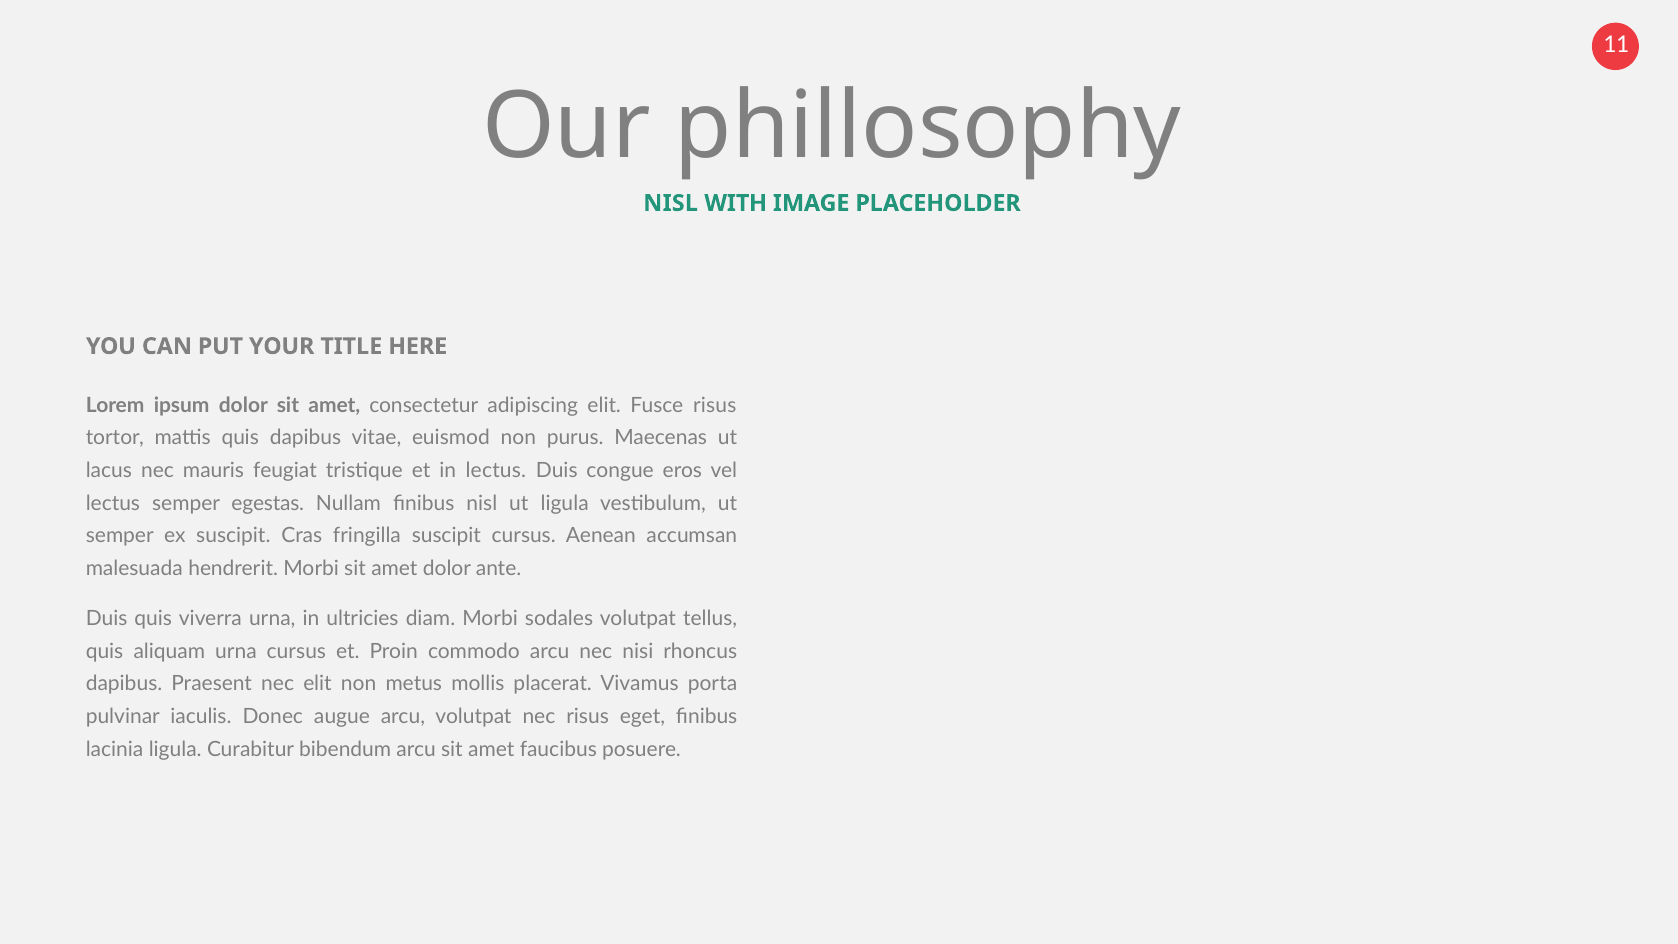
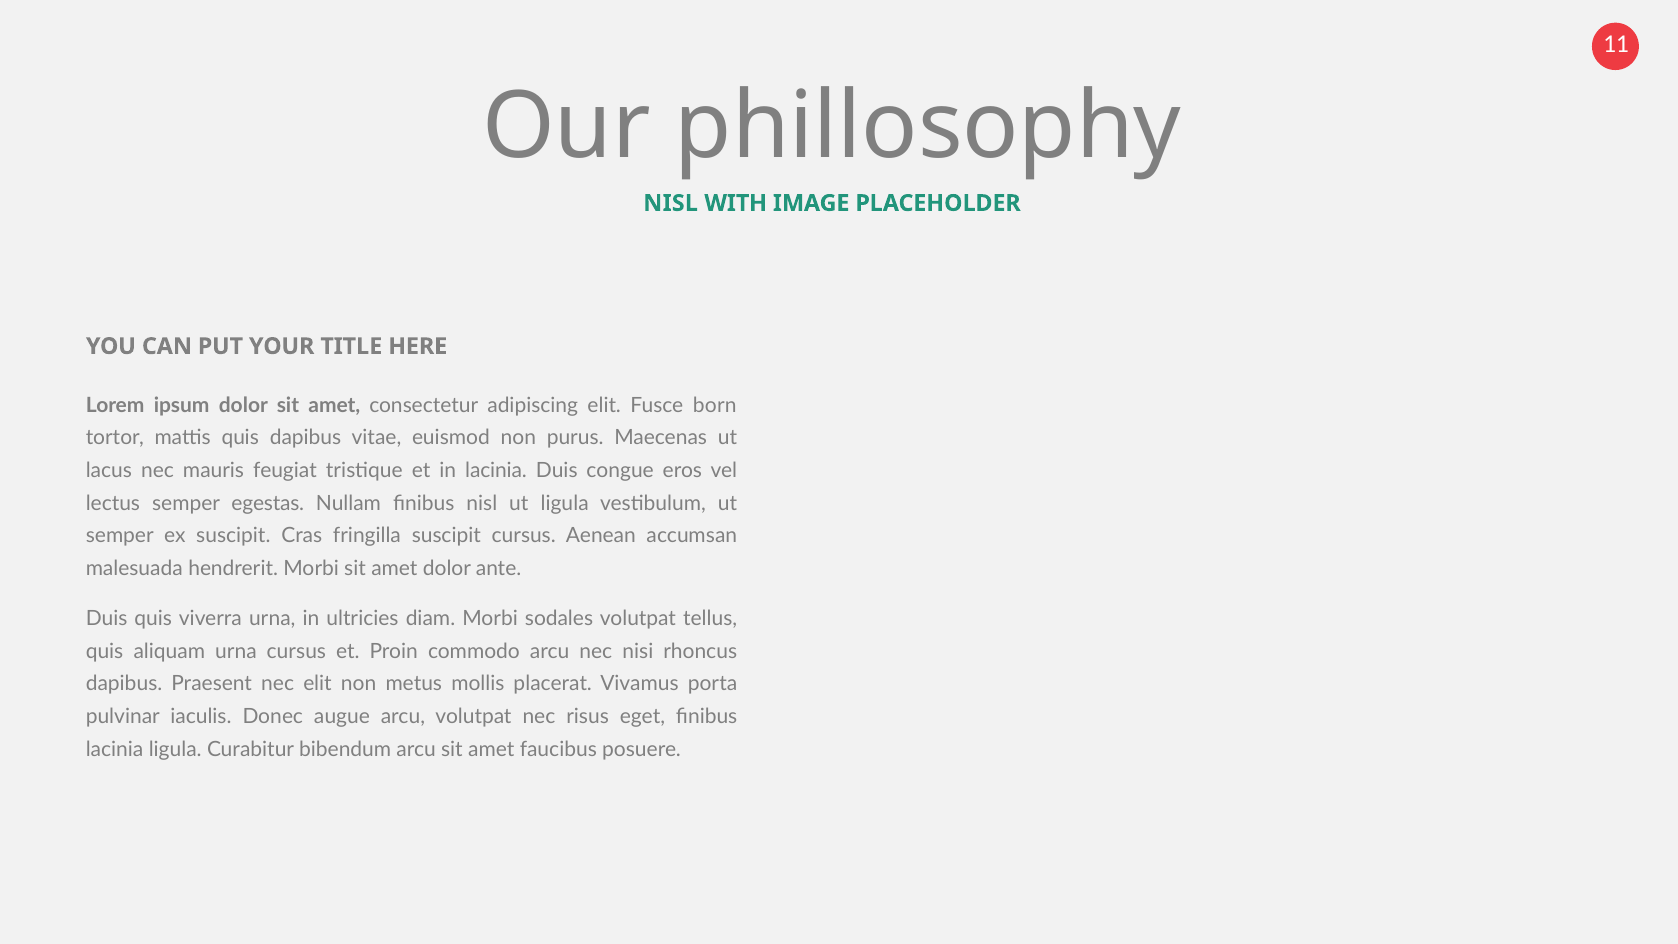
Fusce risus: risus -> born (715, 405)
in lectus: lectus -> lacinia (496, 471)
